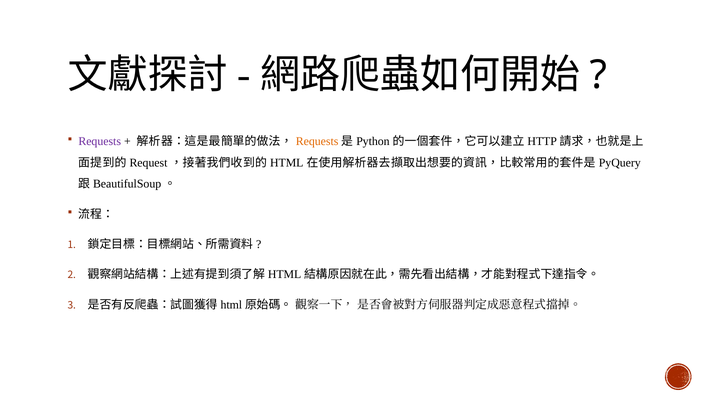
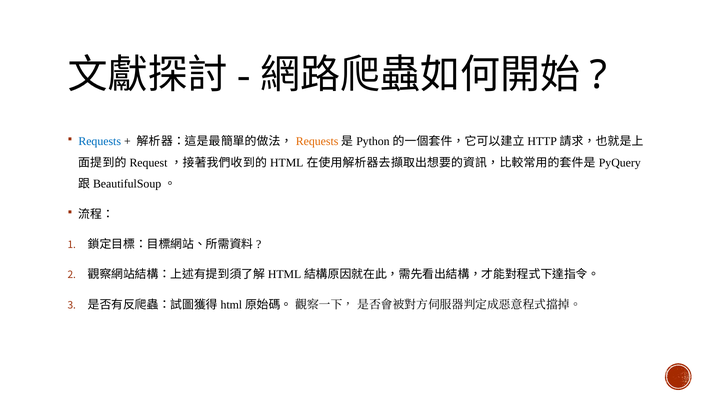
Requests colour: purple -> blue (100, 141)
